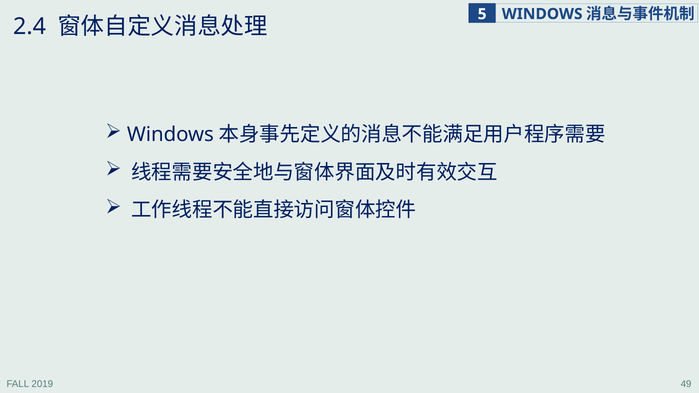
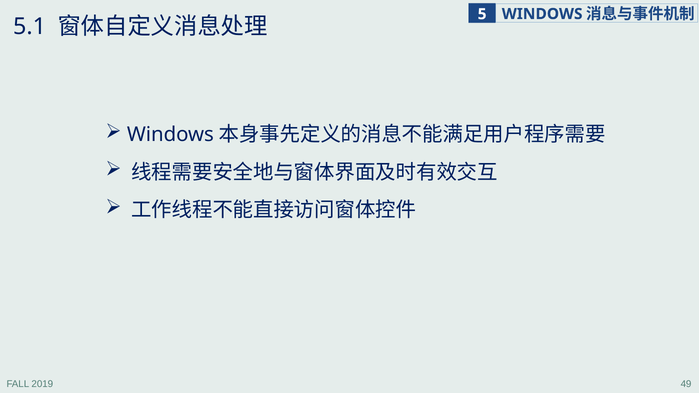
2.4: 2.4 -> 5.1 (30, 27)
